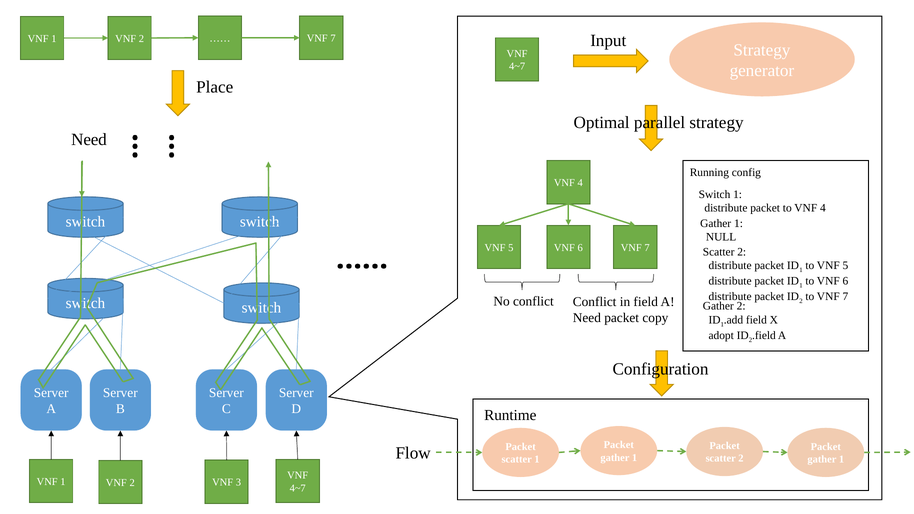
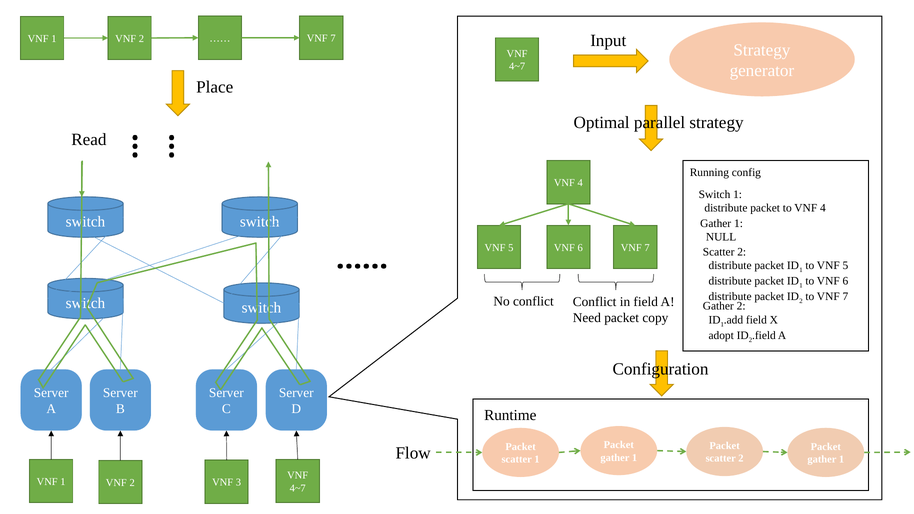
Need: Need -> Read (89, 140)
